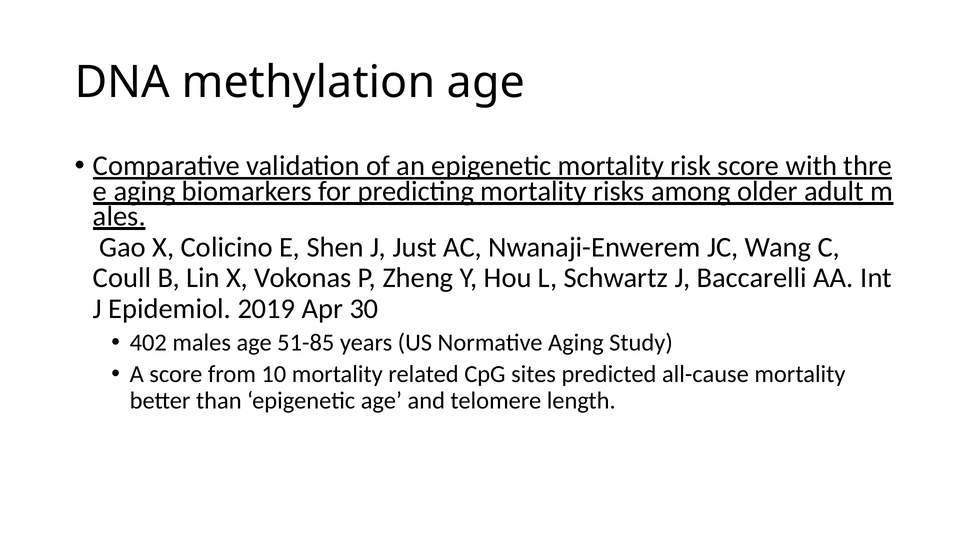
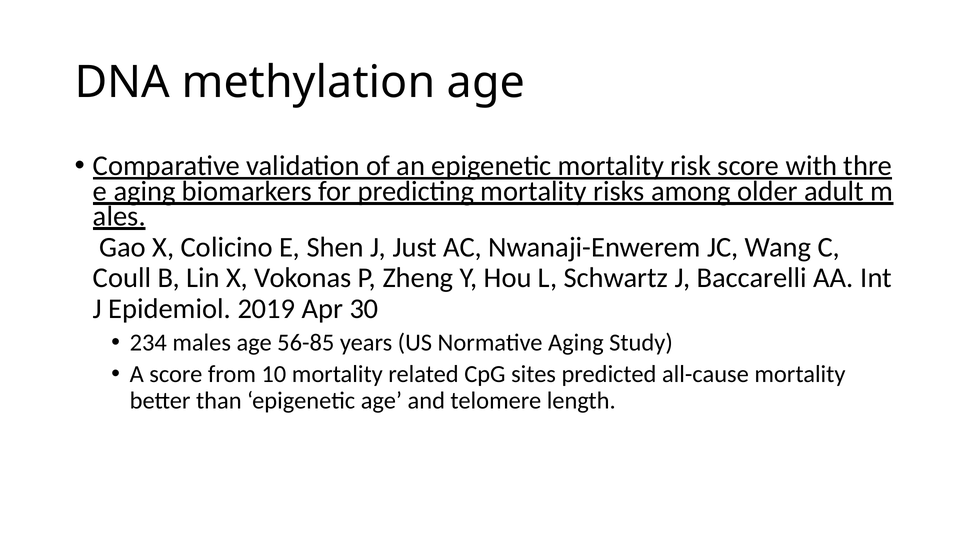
402: 402 -> 234 (148, 342)
51-85: 51-85 -> 56-85 (306, 342)
